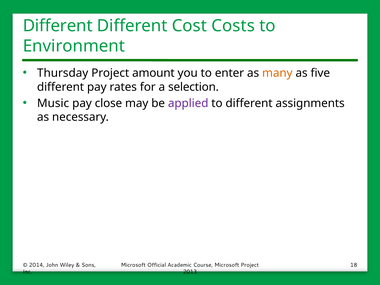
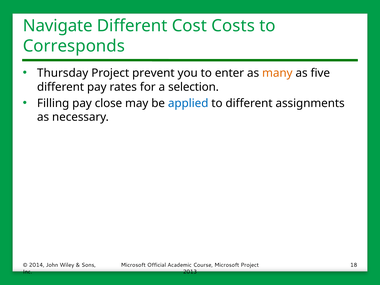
Different: Different -> Navigate (58, 26)
Environment: Environment -> Corresponds (74, 46)
amount: amount -> prevent (153, 73)
Music: Music -> Filling (53, 103)
applied colour: purple -> blue (188, 103)
